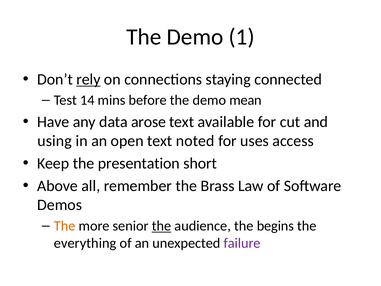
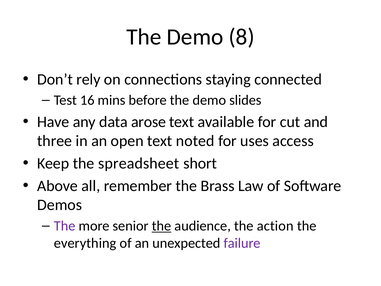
1: 1 -> 8 (242, 37)
rely underline: present -> none (88, 79)
14: 14 -> 16 (87, 100)
mean: mean -> slides (245, 100)
using: using -> three (55, 141)
presentation: presentation -> spreadsheet (139, 163)
The colour: orange -> purple (65, 226)
begins: begins -> action (275, 226)
